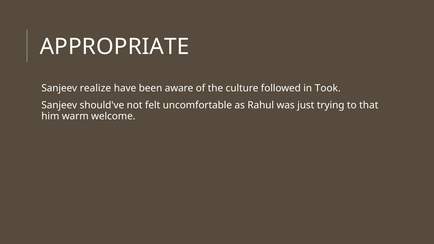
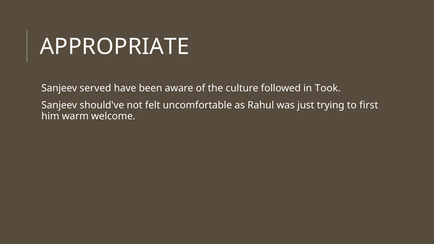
realize: realize -> served (95, 88)
that: that -> first (369, 105)
